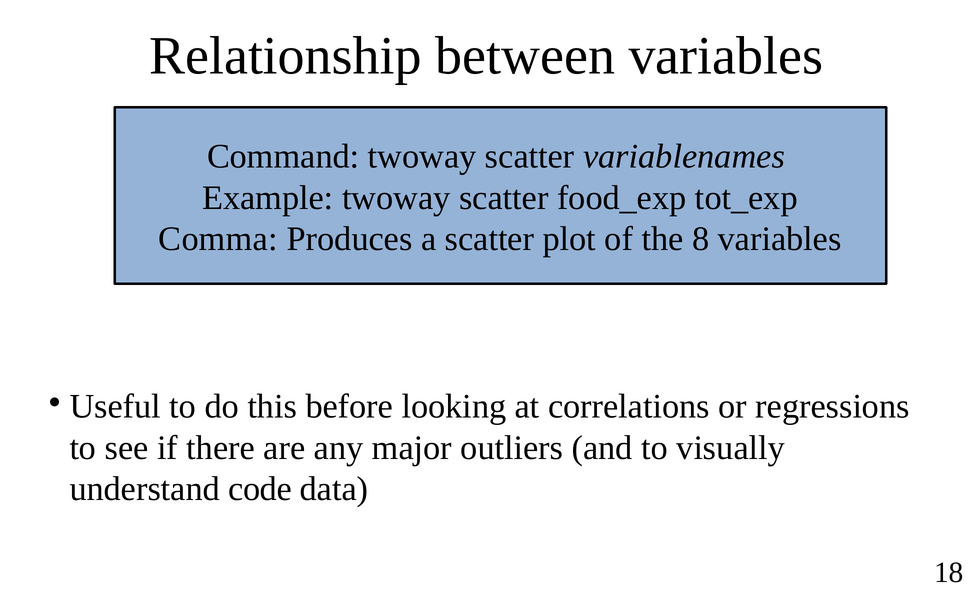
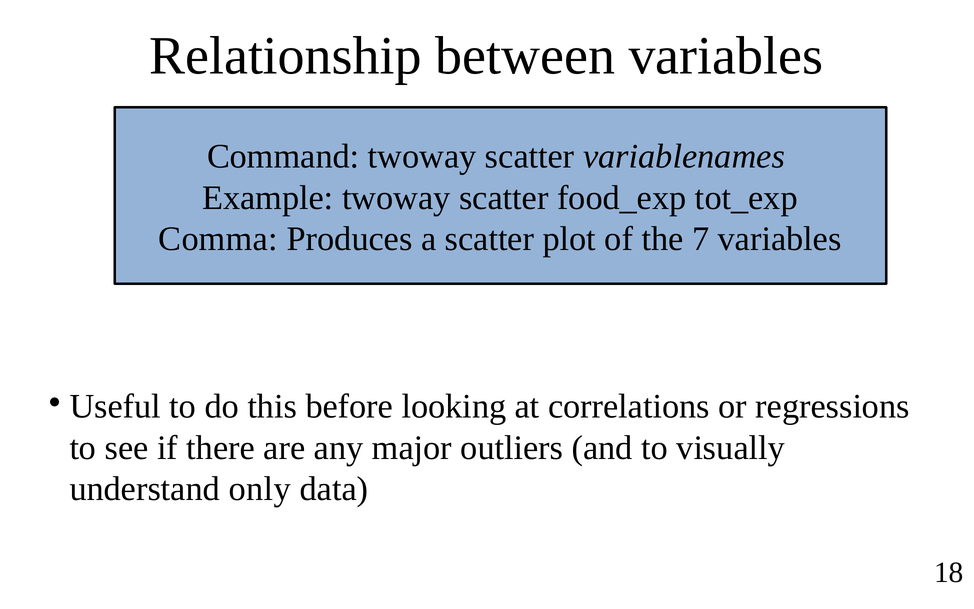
8: 8 -> 7 (701, 239)
code: code -> only (260, 489)
